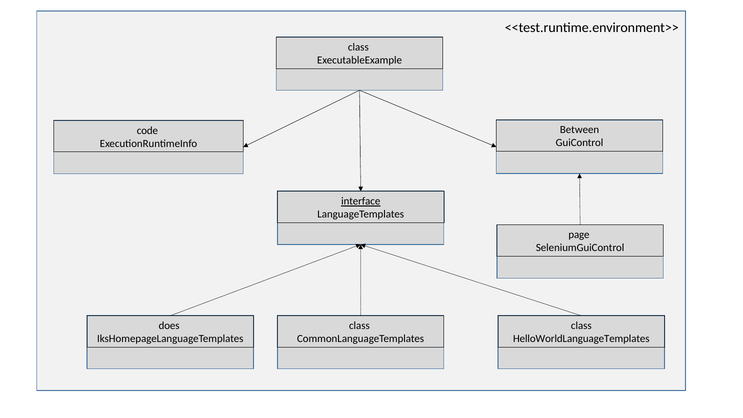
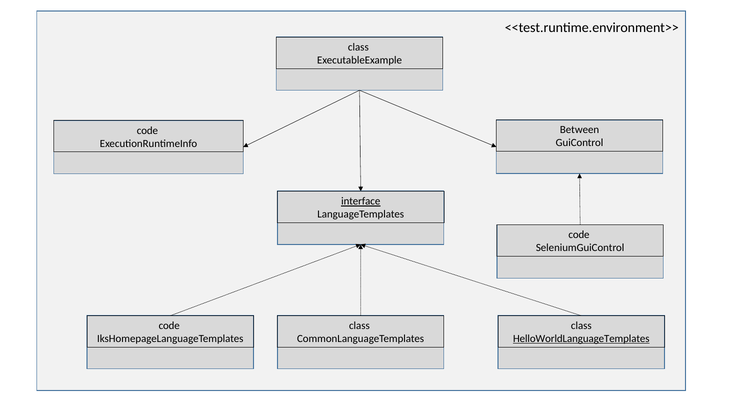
page: page -> code (579, 234)
does: does -> code (169, 326)
HelloWorldLanguageTemplates underline: none -> present (581, 339)
